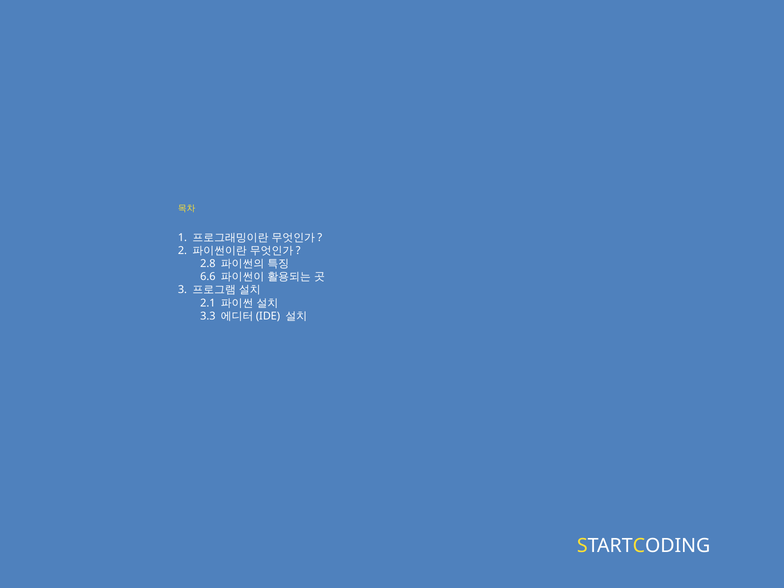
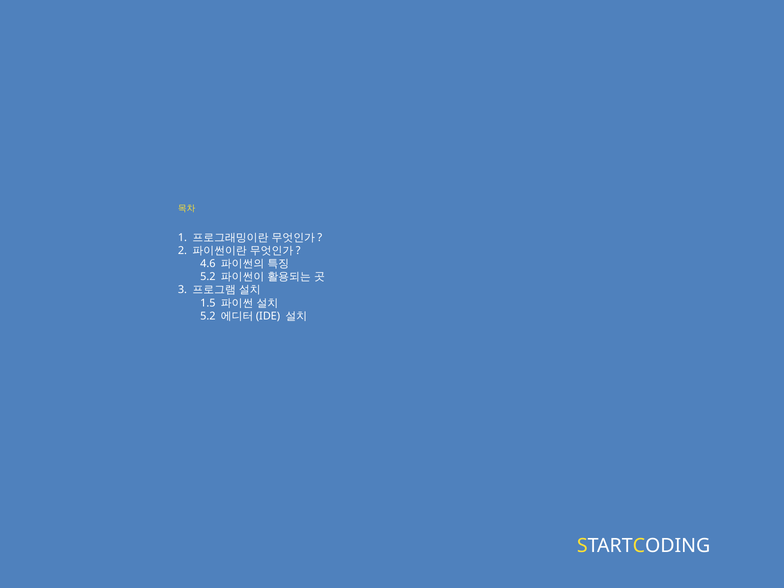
2.8: 2.8 -> 4.6 (208, 264)
6.6: 6.6 -> 5.2 (208, 277)
2.1: 2.1 -> 1.5 (208, 303)
3.3: 3.3 -> 5.2 (208, 316)
